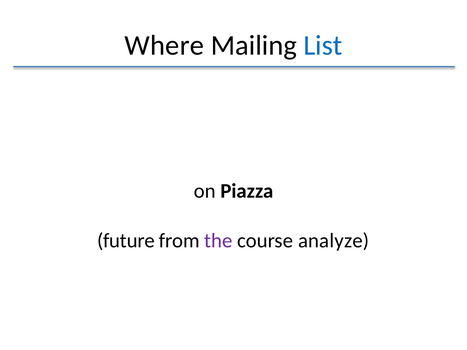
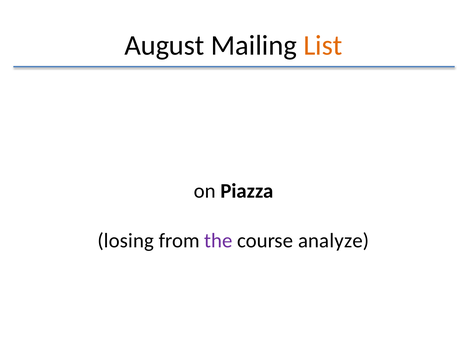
Where: Where -> August (164, 46)
List colour: blue -> orange (323, 46)
future: future -> losing (126, 241)
